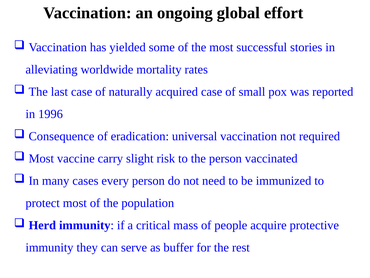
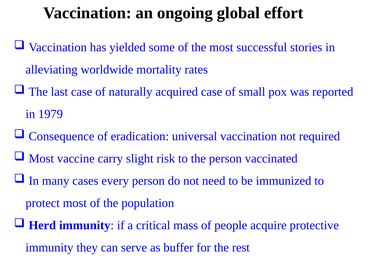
1996: 1996 -> 1979 (51, 114)
